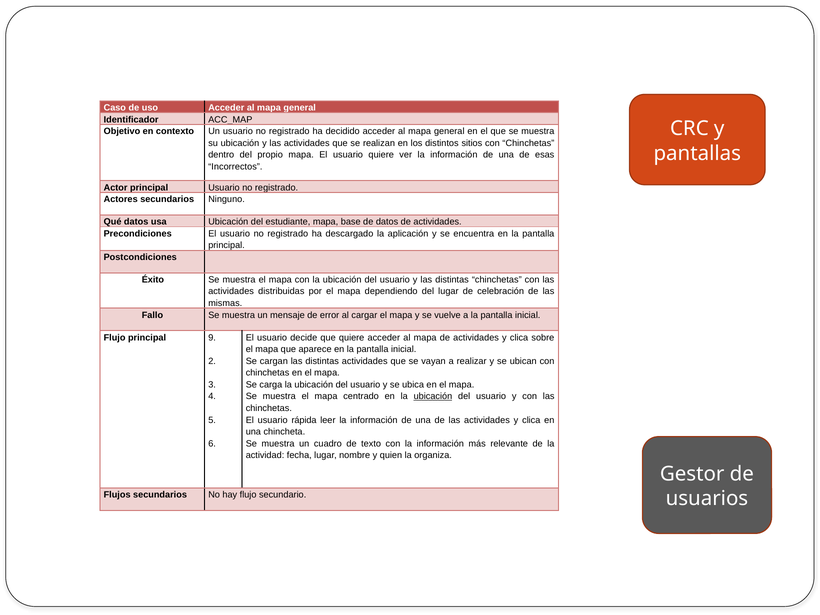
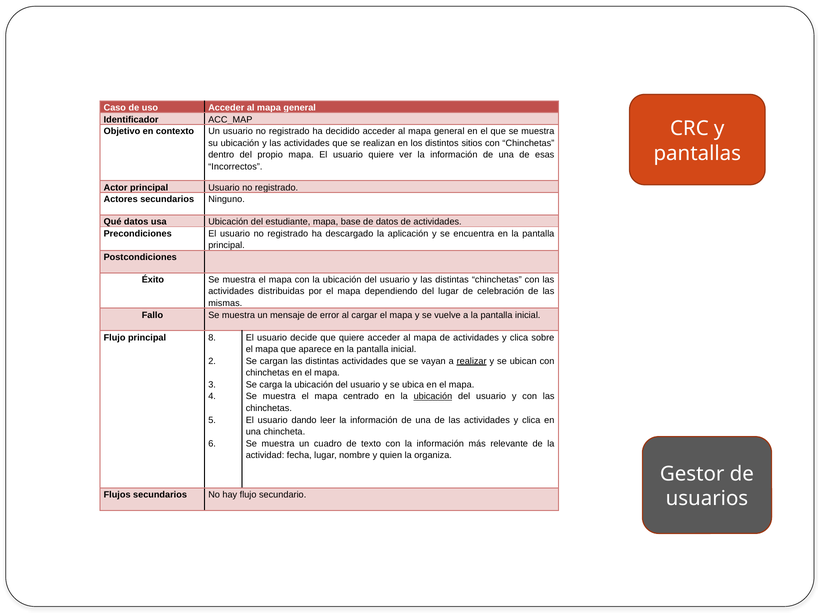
9: 9 -> 8 (212, 338)
realizar underline: none -> present (472, 361)
rápida: rápida -> dando (304, 420)
